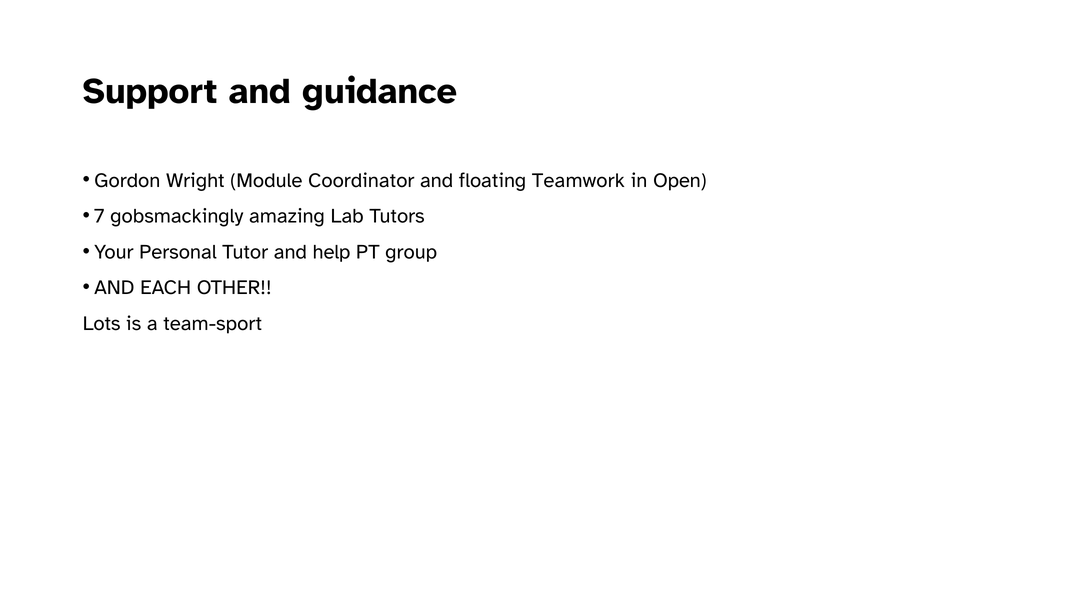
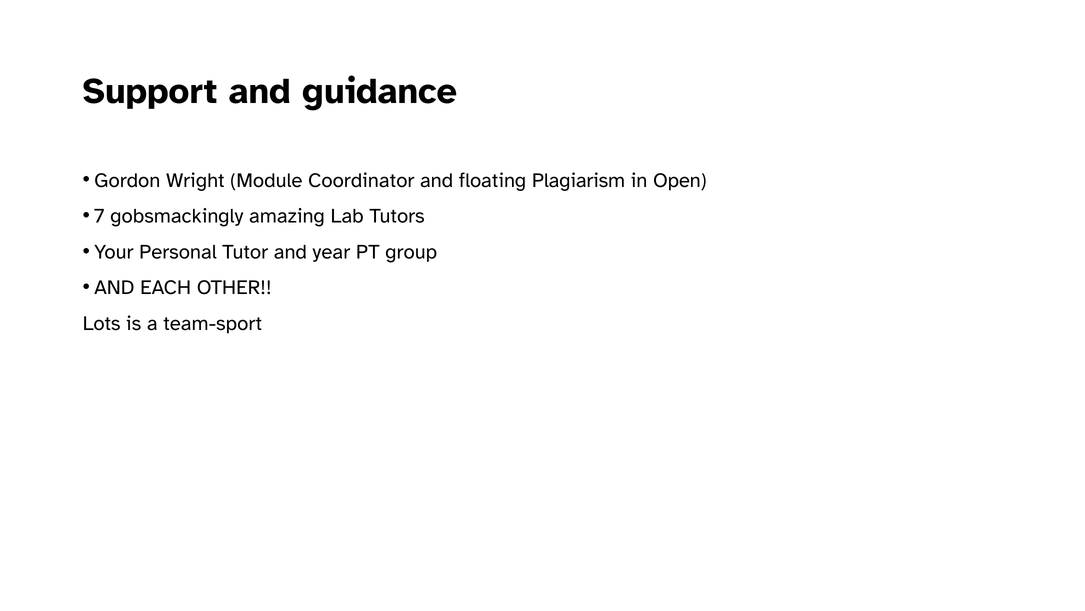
Teamwork: Teamwork -> Plagiarism (579, 180)
help: help -> year (331, 252)
